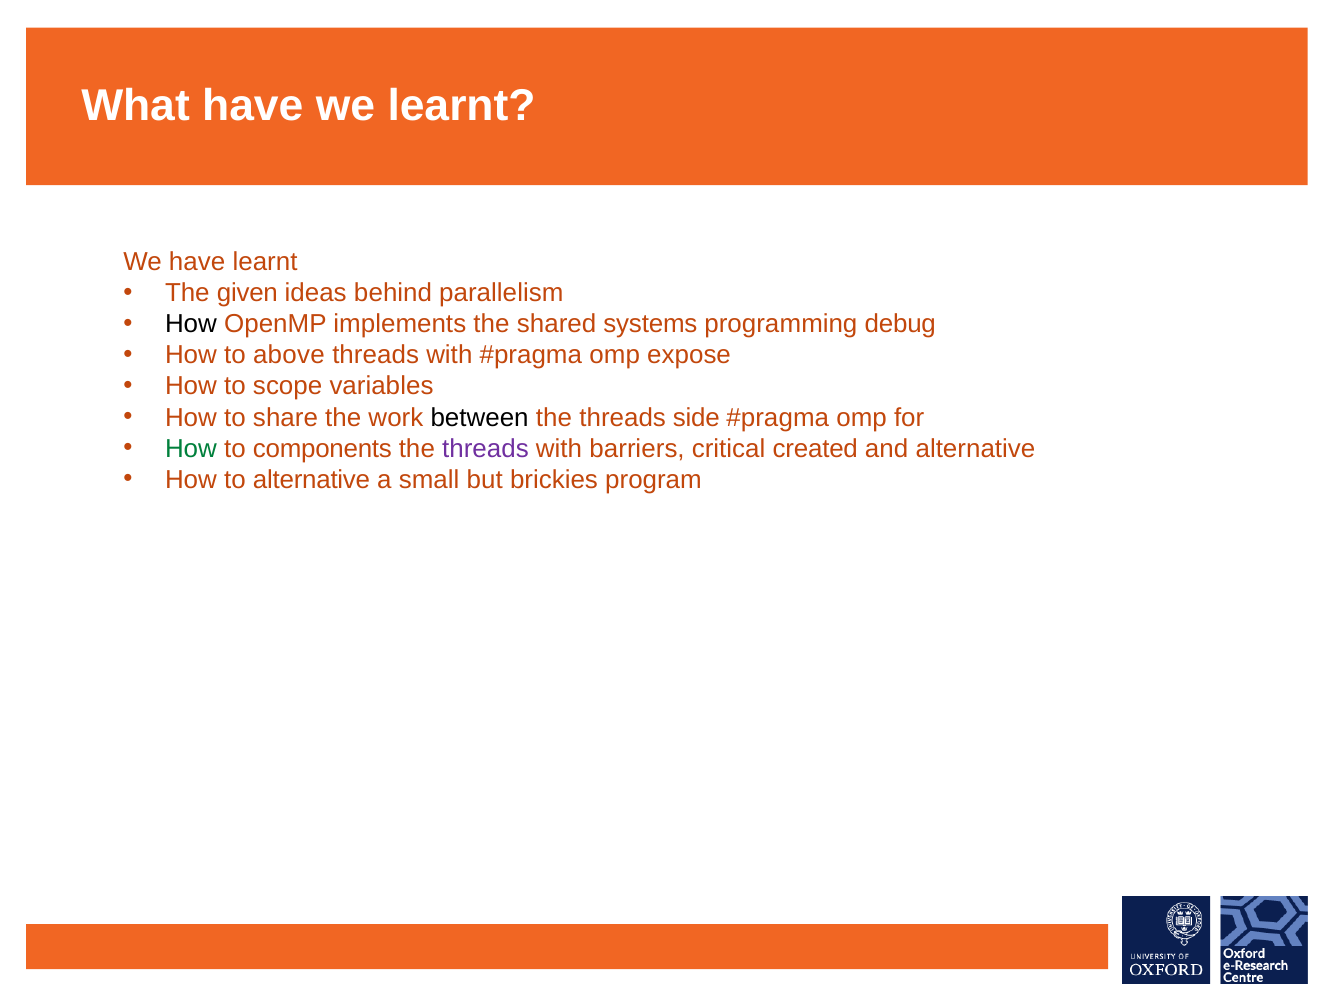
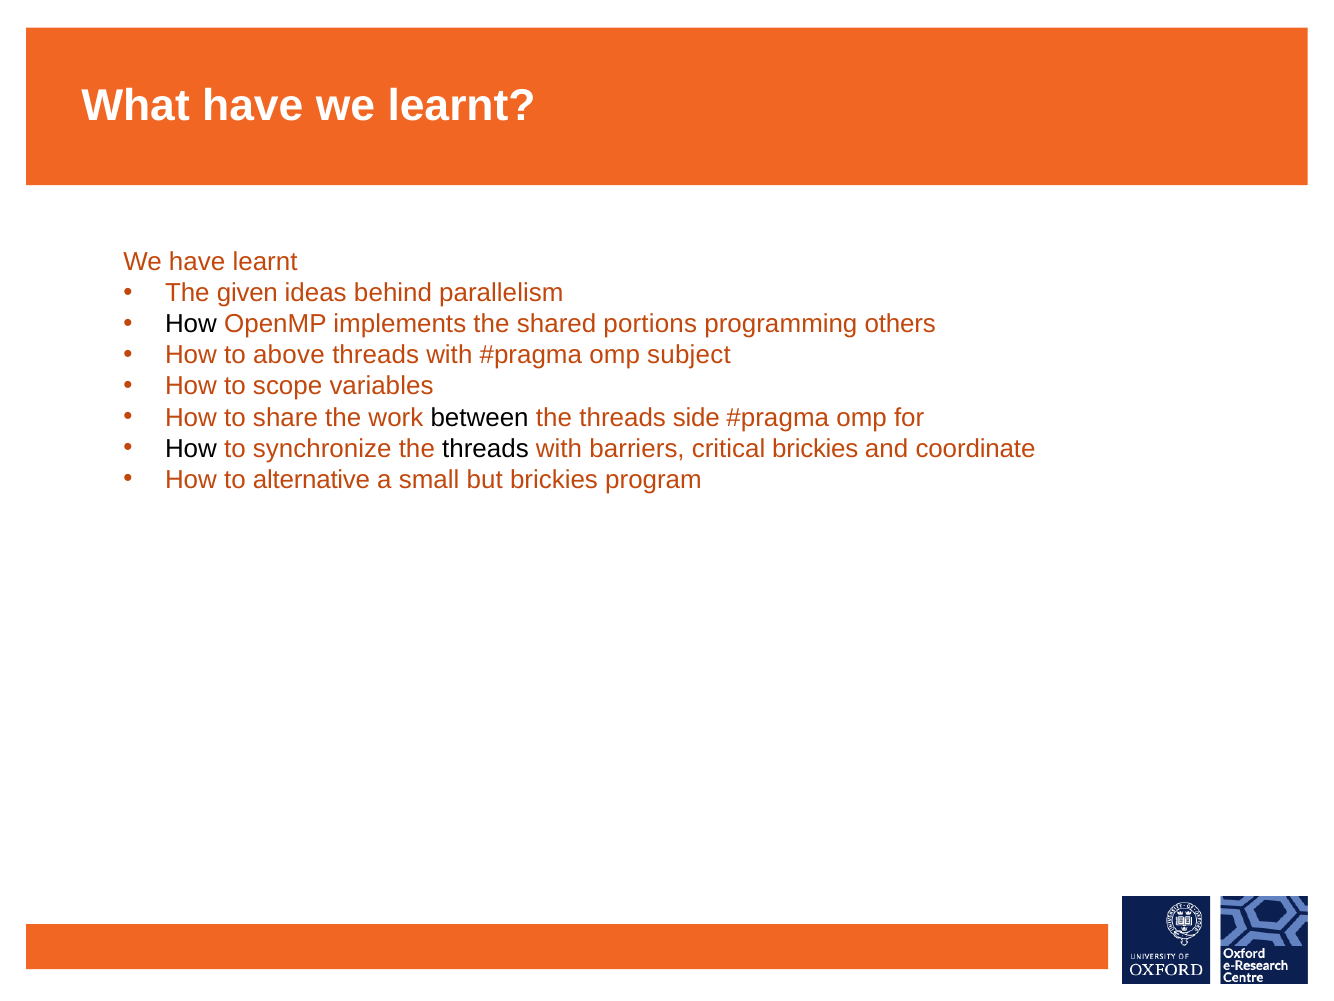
systems: systems -> portions (650, 324)
debug: debug -> others (900, 324)
expose: expose -> subject (689, 355)
How colour: green -> black (191, 448)
components: components -> synchronize (322, 448)
threads colour: purple -> black (485, 448)
critical created: created -> brickies (815, 448)
and alternative: alternative -> coordinate (976, 448)
